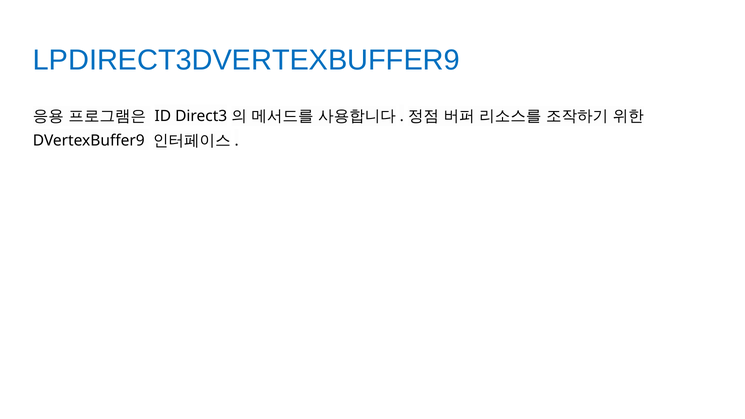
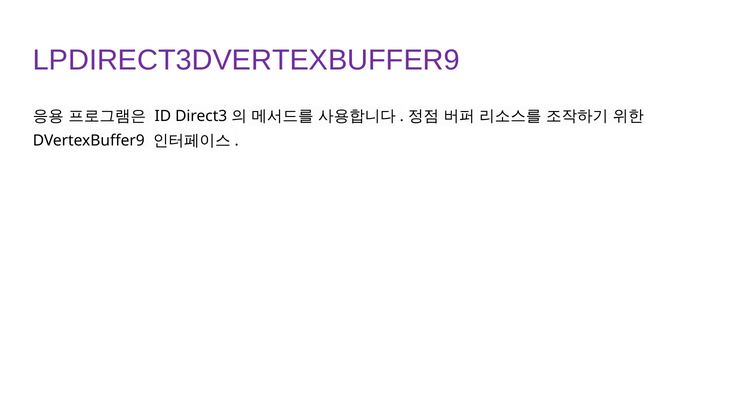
LPDIRECT3DVERTEXBUFFER9 colour: blue -> purple (246, 60)
